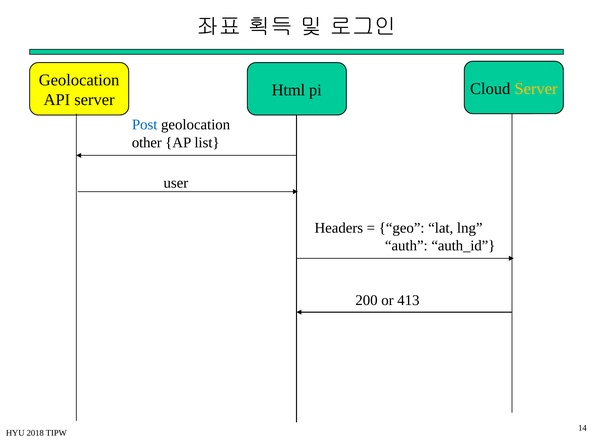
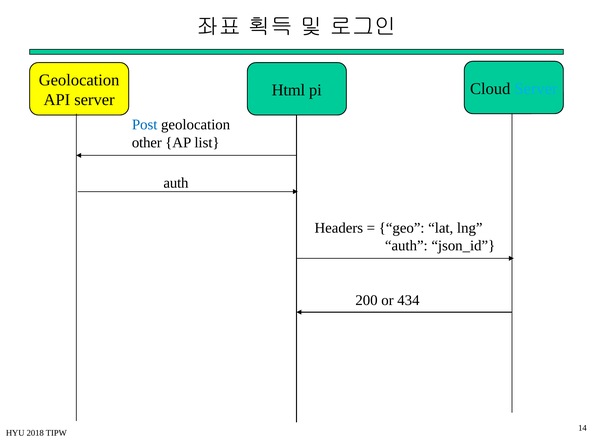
Server colour: yellow -> light blue (536, 89)
user: user -> auth (176, 183)
auth_id: auth_id -> json_id (463, 246)
413: 413 -> 434 (408, 301)
